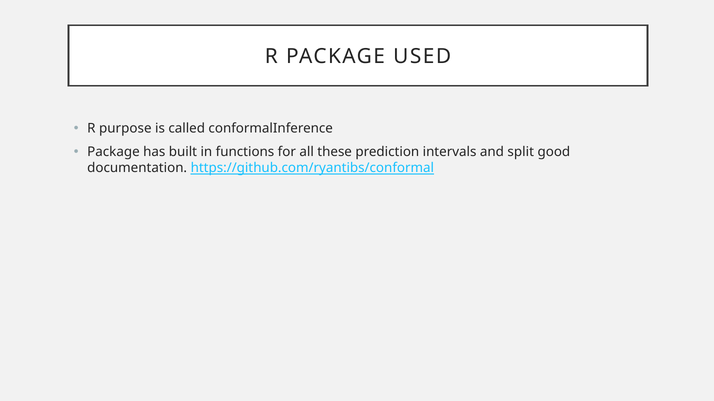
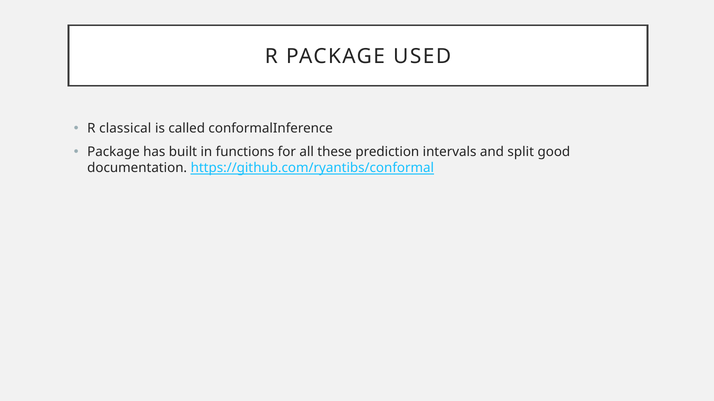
purpose: purpose -> classical (125, 129)
